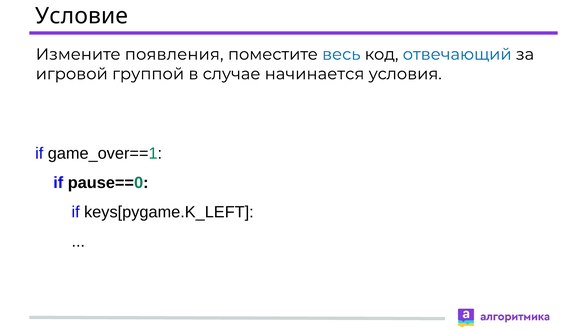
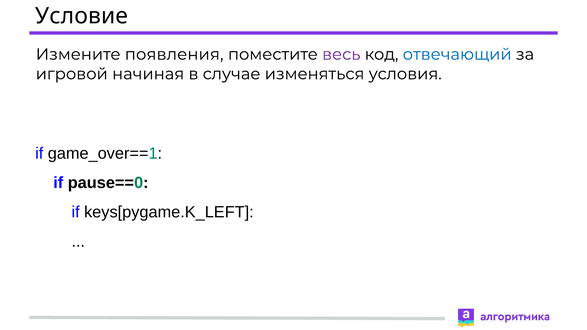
весь colour: blue -> purple (341, 54)
группой: группой -> начиная (148, 74)
начинается: начинается -> изменяться (315, 74)
